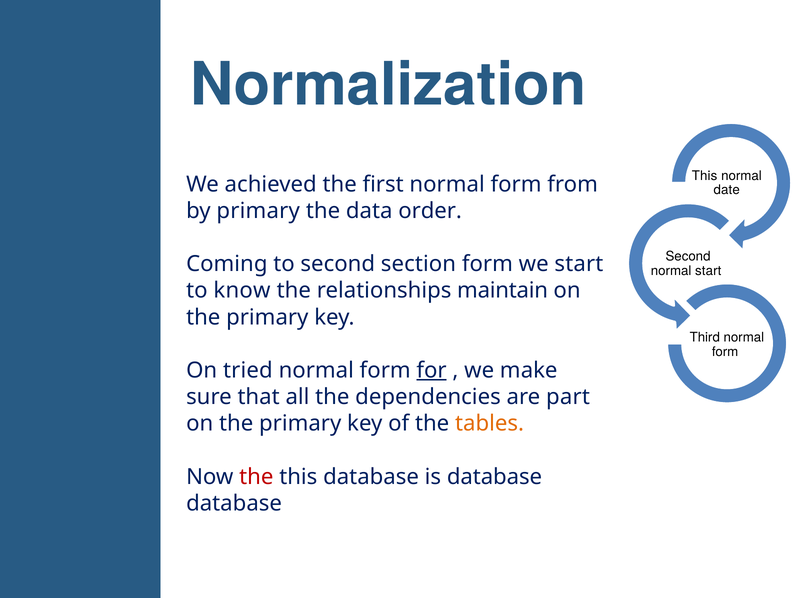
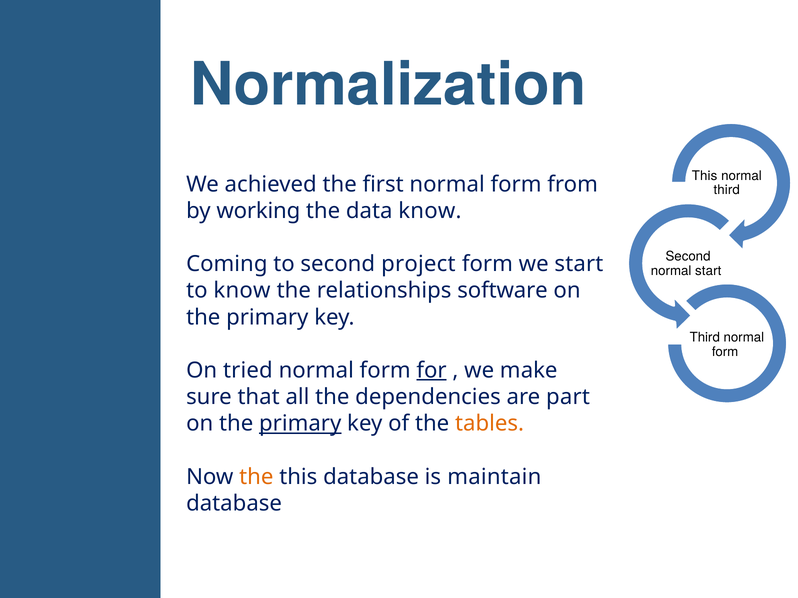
date: date -> third (727, 190)
by primary: primary -> working (258, 211)
data order: order -> know (430, 211)
section: section -> project (418, 264)
maintain: maintain -> software (503, 291)
primary underline: none -> present (300, 424)
the colour: red -> orange (256, 477)
is database: database -> maintain (494, 477)
